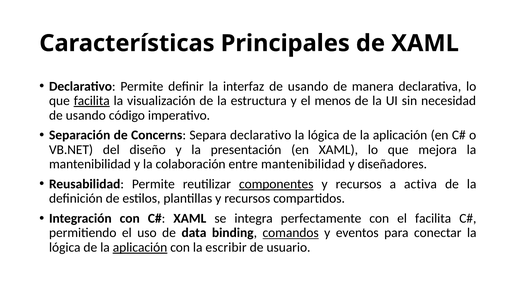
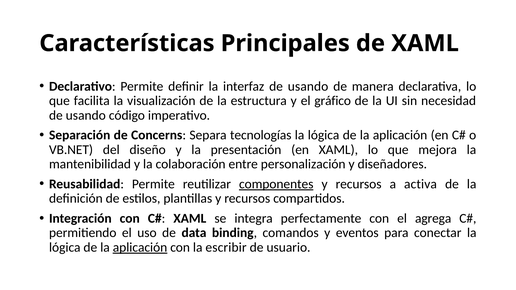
facilita underline: present -> none (92, 101)
menos: menos -> gráfico (333, 101)
Separa declarativo: declarativo -> tecnologías (261, 135)
entre mantenibilidad: mantenibilidad -> personalización (303, 164)
el facilita: facilita -> agrega (433, 219)
comandos underline: present -> none (291, 233)
